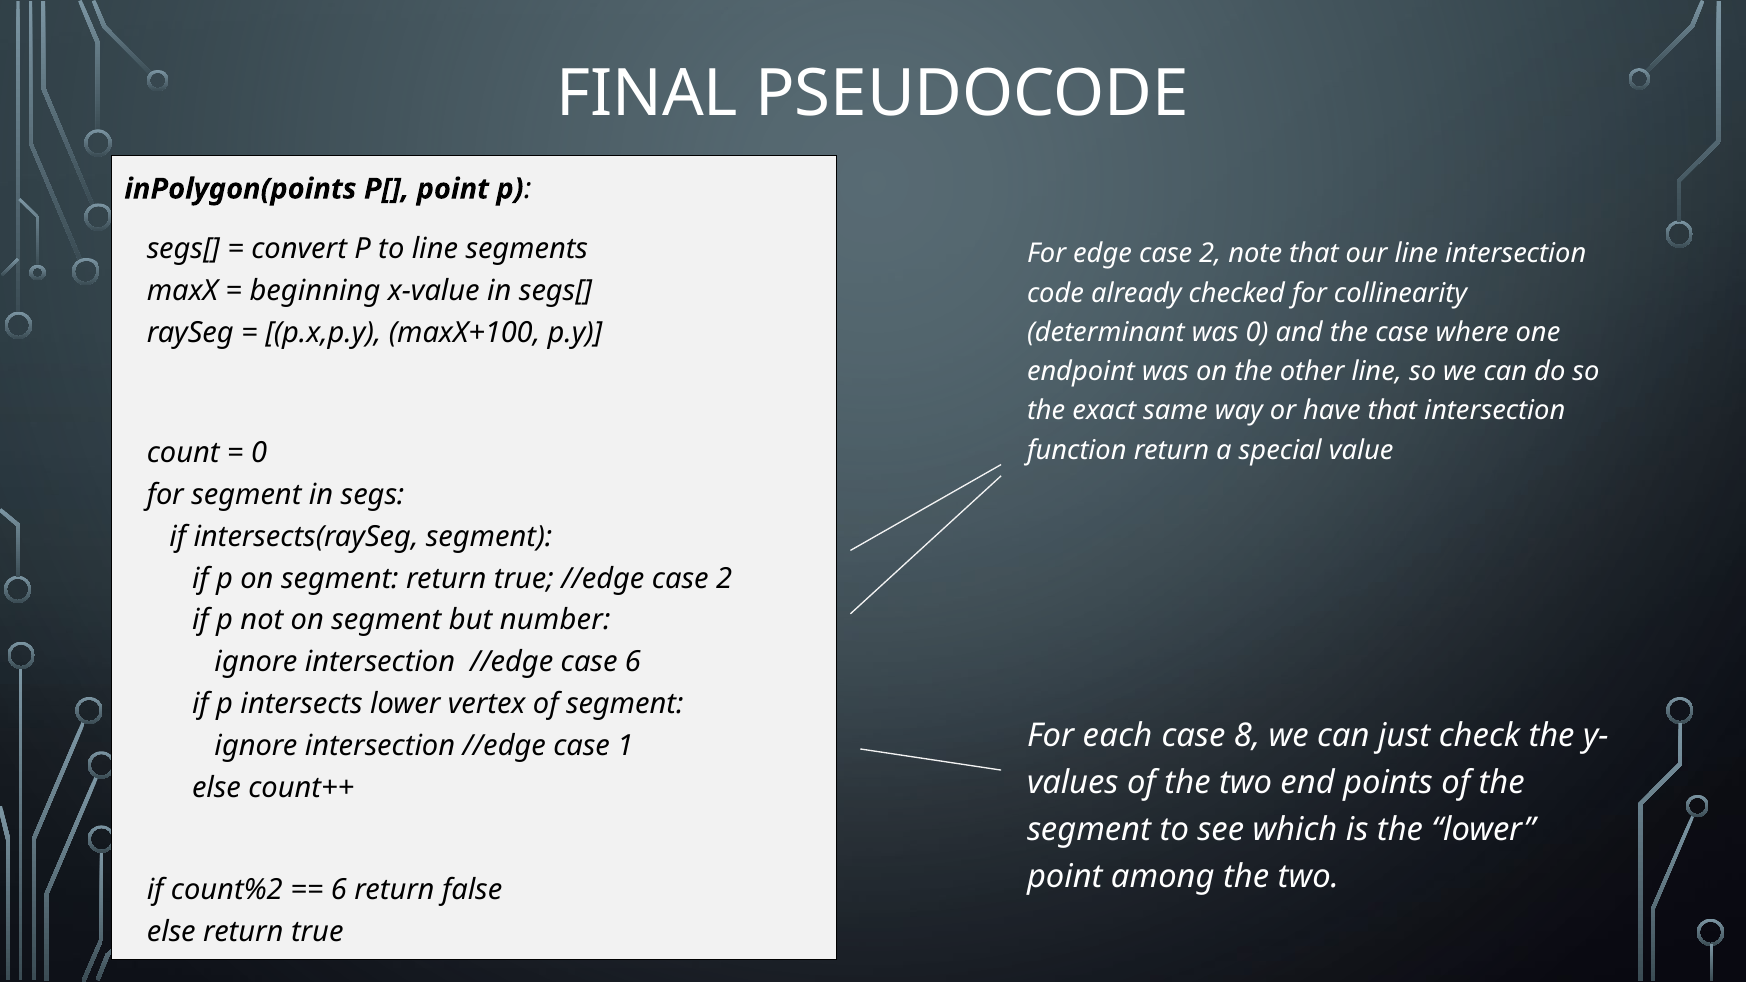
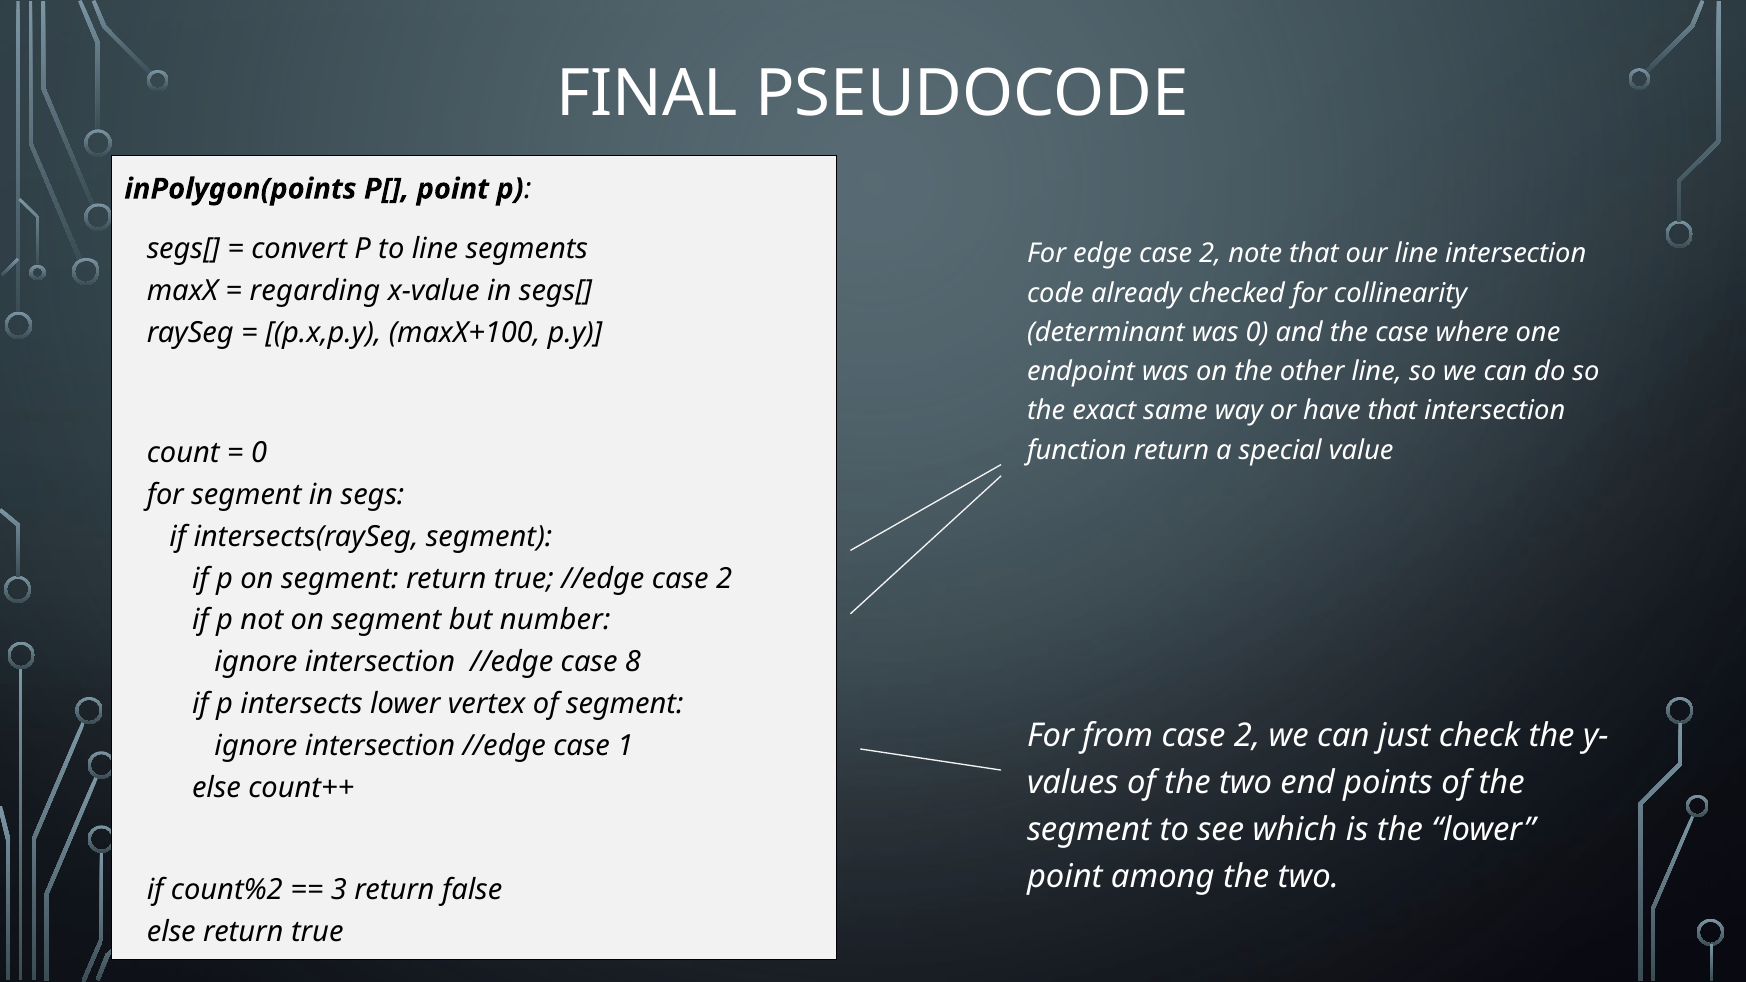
beginning: beginning -> regarding (315, 291)
case 6: 6 -> 8 (633, 662)
each: each -> from (1118, 735)
8: 8 -> 2 (1247, 735)
6: 6 -> 3 (339, 890)
